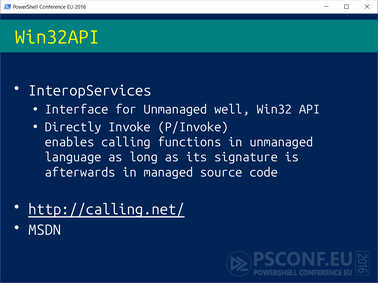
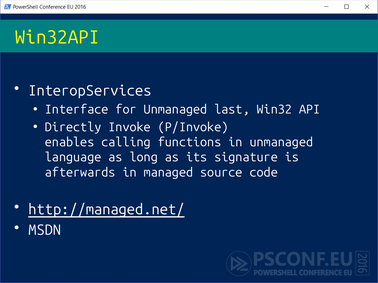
well: well -> last (232, 110)
http://calling.net/: http://calling.net/ -> http://managed.net/ (106, 210)
